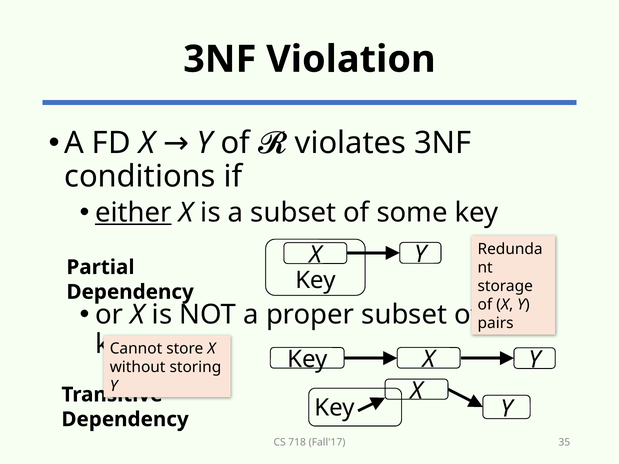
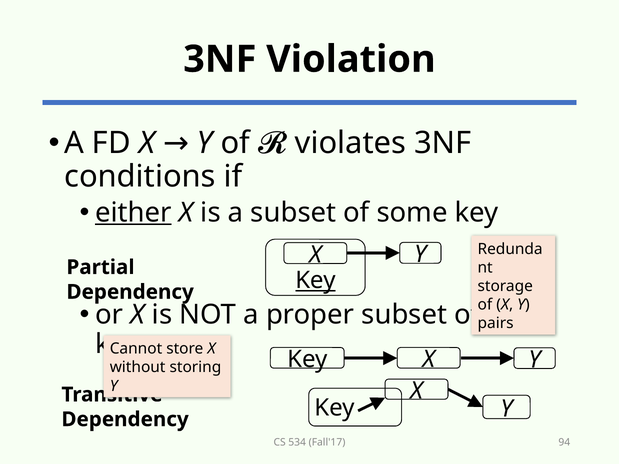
Key underline: none -> present (315, 280)
718: 718 -> 534 (297, 443)
35: 35 -> 94 (564, 443)
